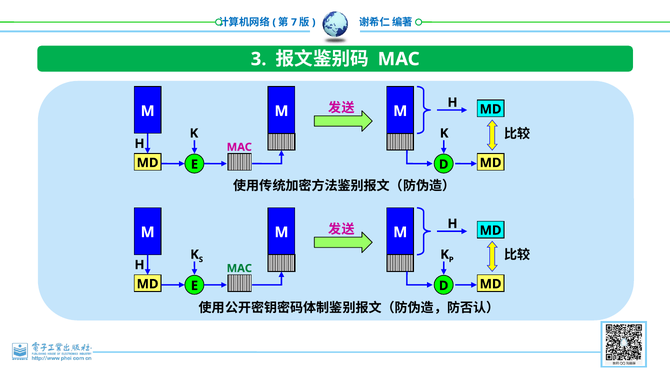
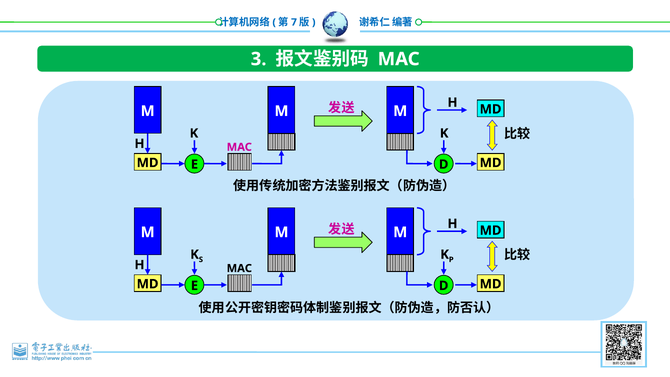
MAC colour: green -> black (239, 268)
